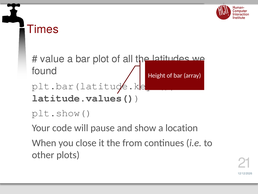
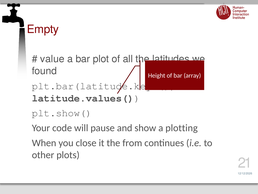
Times: Times -> Empty (43, 29)
location: location -> plotting (182, 128)
